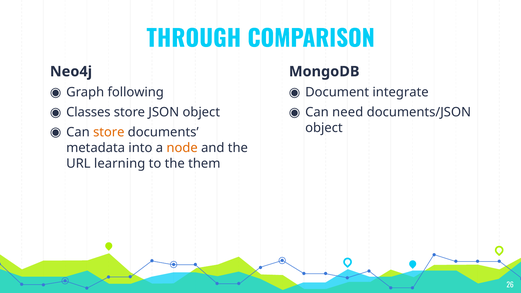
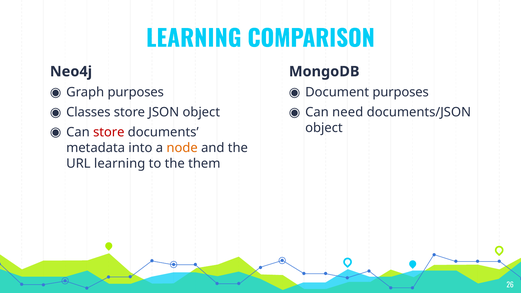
THROUGH: THROUGH -> LEARNING (194, 39)
Graph following: following -> purposes (136, 92)
Document integrate: integrate -> purposes (401, 92)
store colour: orange -> red (109, 132)
